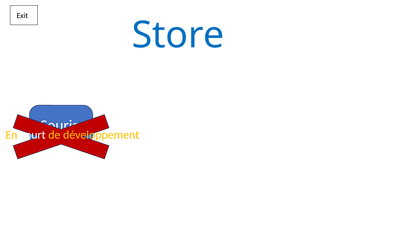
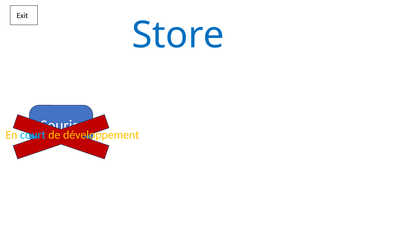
court colour: white -> light blue (33, 135)
